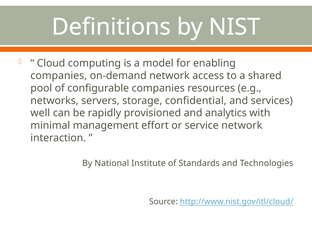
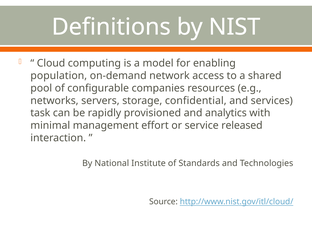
companies: companies -> population (59, 76)
well: well -> task (40, 113)
service network: network -> released (242, 126)
